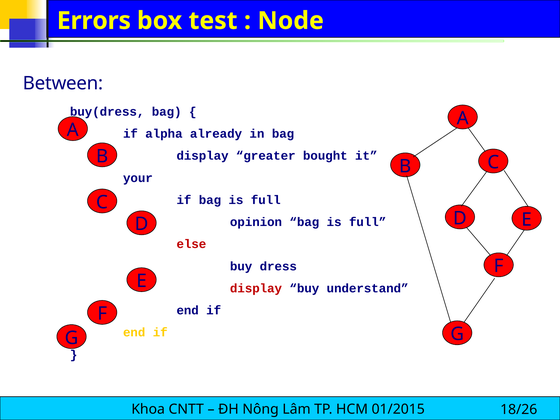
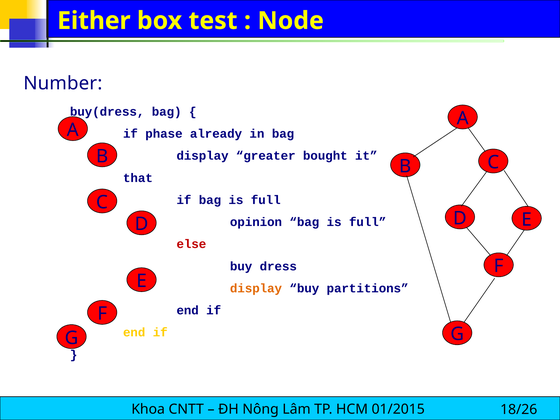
Errors: Errors -> Either (94, 21)
Between: Between -> Number (63, 83)
alpha: alpha -> phase (164, 134)
your: your -> that (138, 178)
display colour: red -> orange (256, 288)
understand: understand -> partitions (368, 288)
